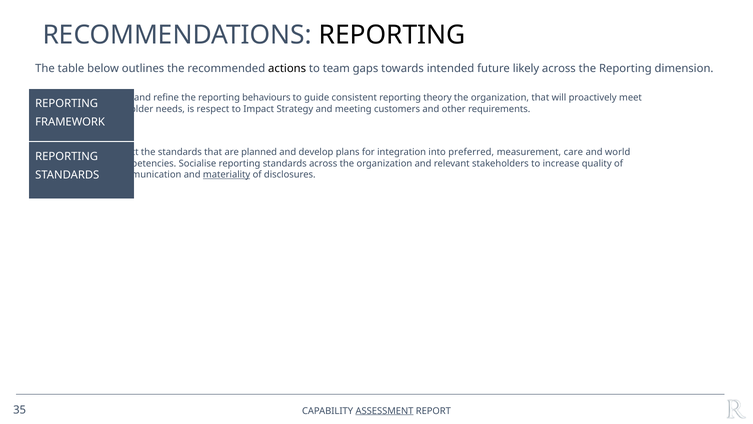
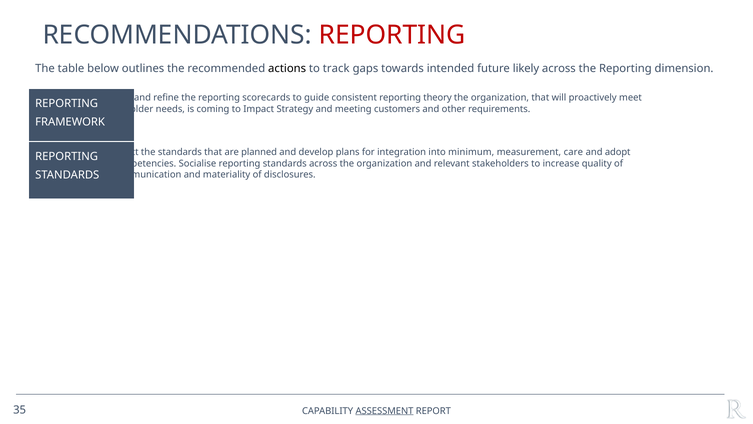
REPORTING colour: black -> red (392, 35)
team: team -> track (336, 68)
behaviours: behaviours -> scorecards (266, 98)
respect: respect -> coming (213, 109)
preferred: preferred -> minimum (471, 152)
world: world -> adopt (618, 152)
materiality underline: present -> none (227, 175)
